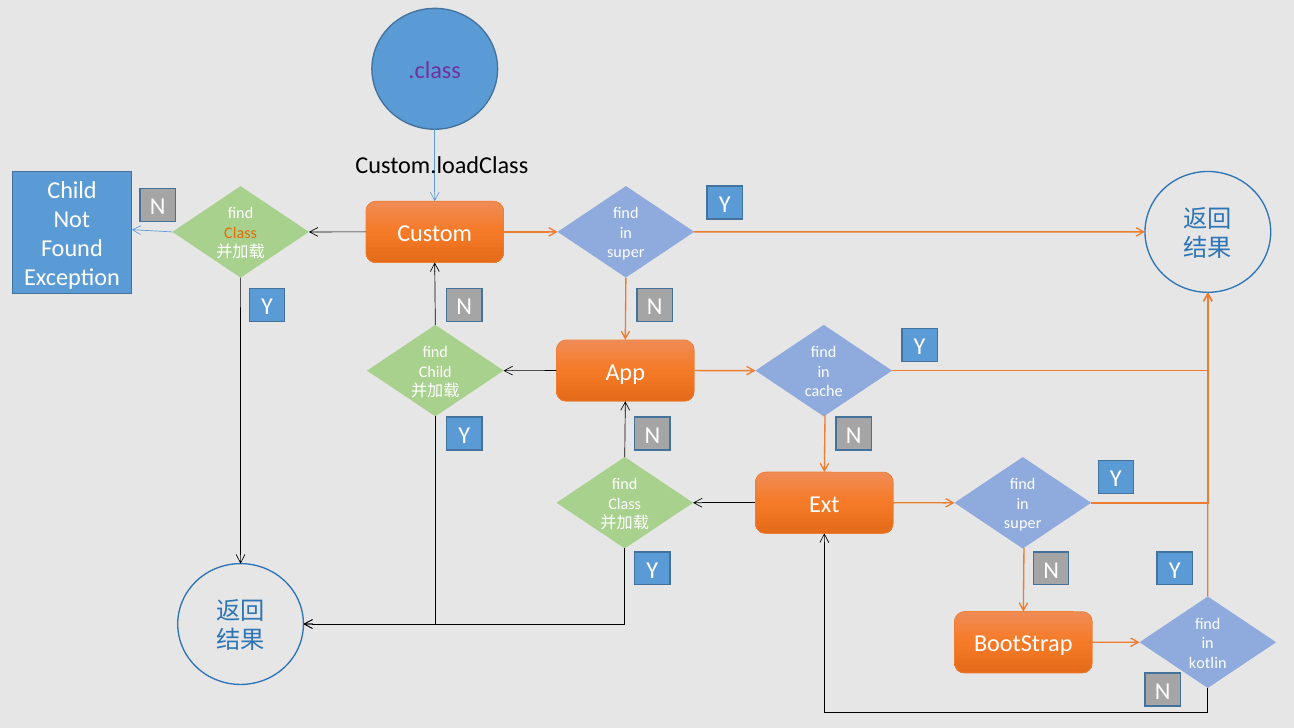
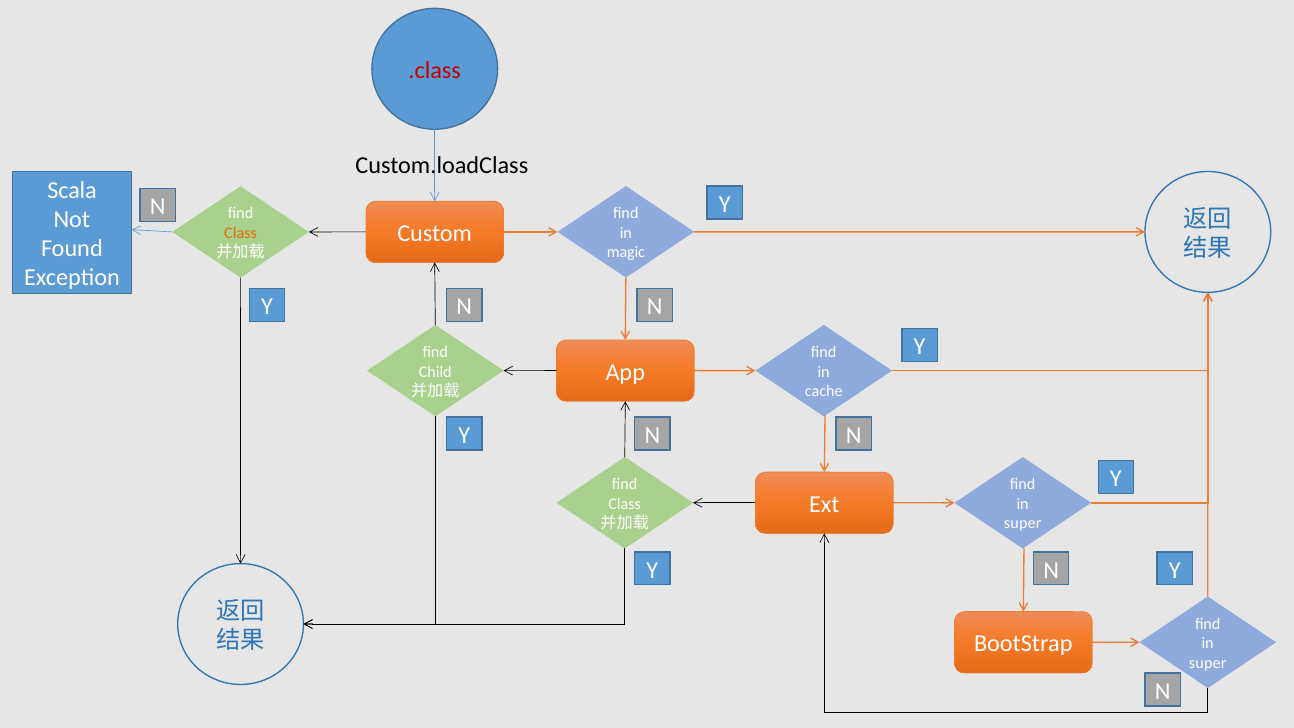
.class colour: purple -> red (435, 70)
Child: Child -> Scala (72, 190)
super: super -> magic (626, 252)
kotlin: kotlin -> super (1208, 663)
